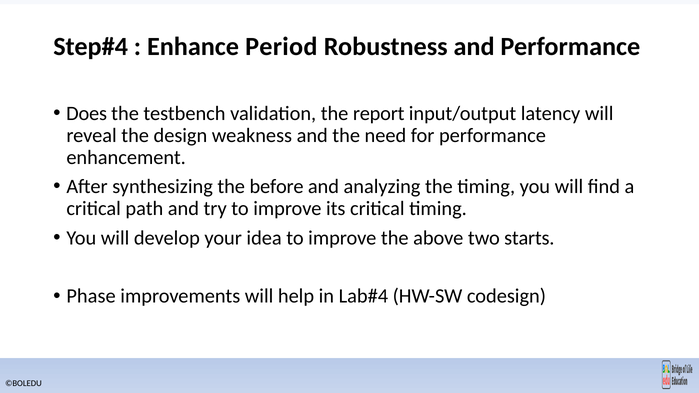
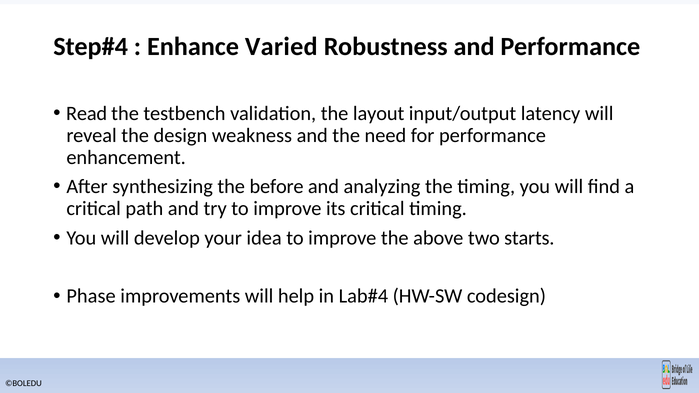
Period: Period -> Varied (281, 47)
Does: Does -> Read (87, 113)
report: report -> layout (379, 113)
